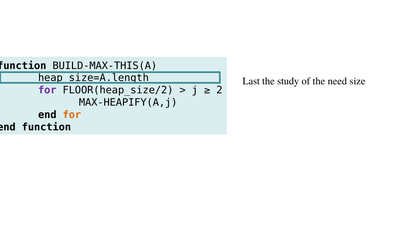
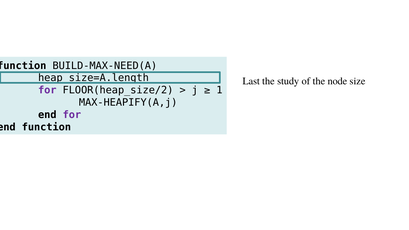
BUILD-MAX-THIS(A: BUILD-MAX-THIS(A -> BUILD-MAX-NEED(A (105, 66)
need: need -> node (337, 81)
2: 2 -> 1 (219, 90)
for colour: orange -> purple (72, 115)
